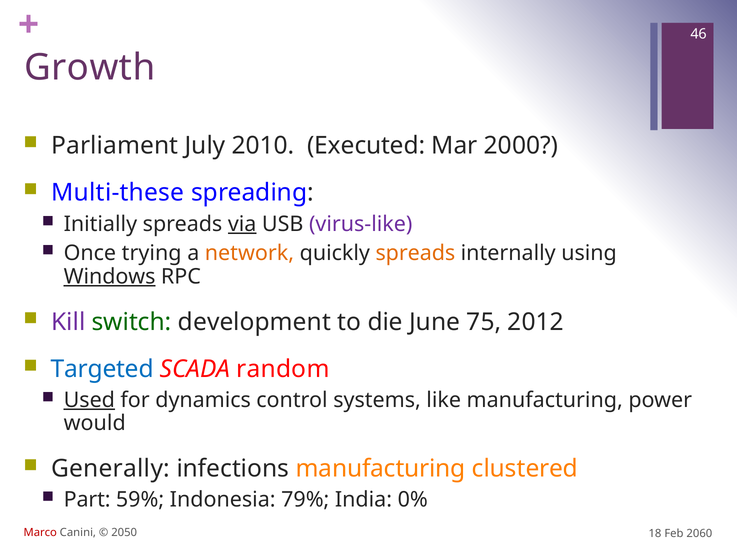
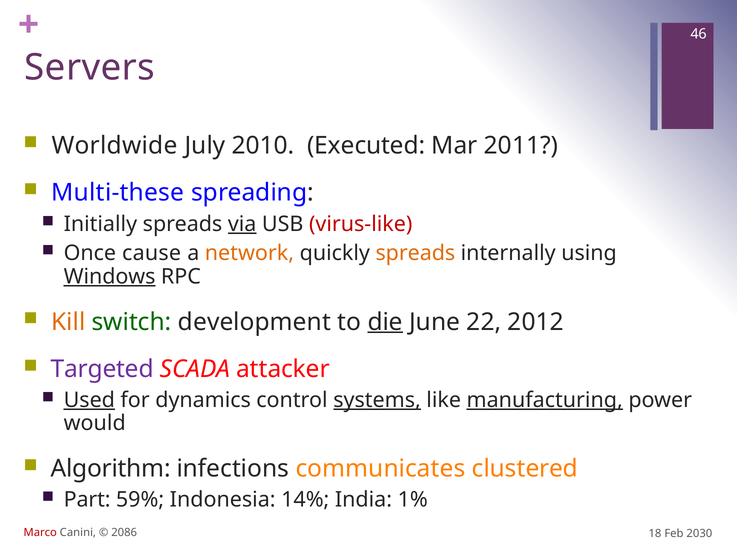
Growth: Growth -> Servers (90, 67)
Parliament: Parliament -> Worldwide (115, 146)
2000: 2000 -> 2011 (521, 146)
virus-like colour: purple -> red (361, 224)
trying: trying -> cause (152, 253)
Kill colour: purple -> orange (68, 322)
die underline: none -> present (385, 322)
75: 75 -> 22 (484, 322)
Targeted colour: blue -> purple (102, 369)
random: random -> attacker (283, 369)
systems underline: none -> present (377, 400)
manufacturing underline: none -> present (545, 400)
Generally: Generally -> Algorithm (111, 468)
infections manufacturing: manufacturing -> communicates (380, 468)
79%: 79% -> 14% (305, 499)
0%: 0% -> 1% (413, 499)
2050: 2050 -> 2086 (124, 532)
2060: 2060 -> 2030 (699, 533)
